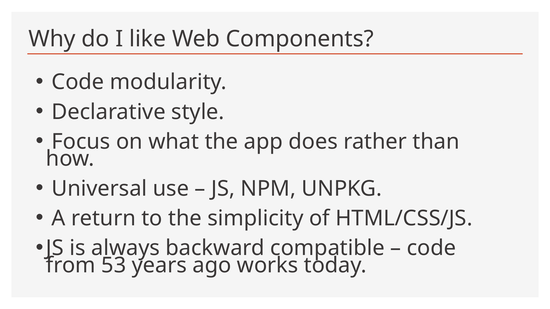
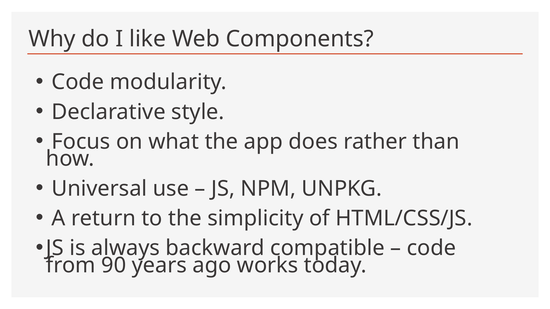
53: 53 -> 90 (114, 266)
